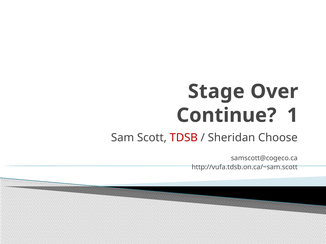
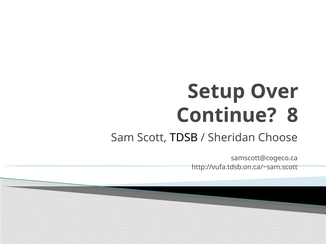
Stage: Stage -> Setup (216, 92)
1: 1 -> 8 (293, 116)
TDSB colour: red -> black (184, 138)
